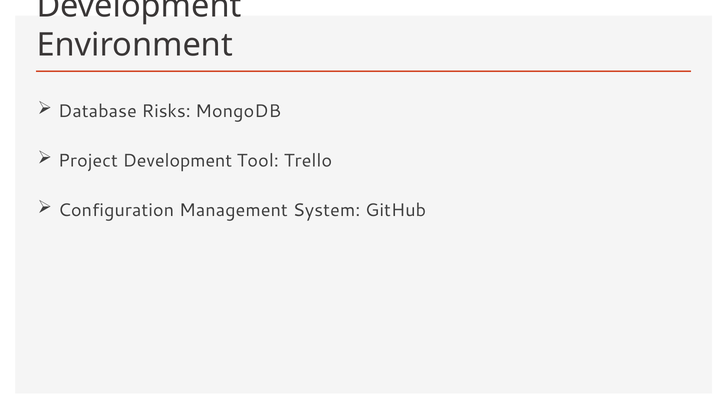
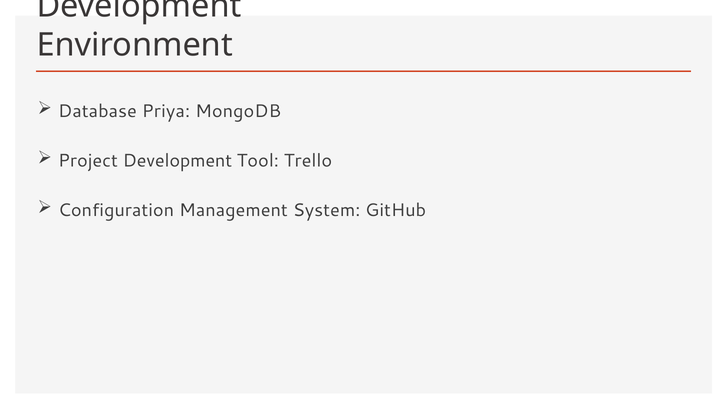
Risks: Risks -> Priya (166, 111)
